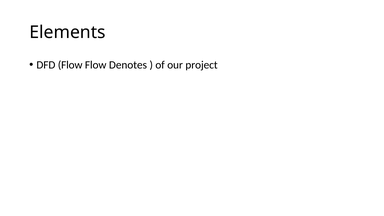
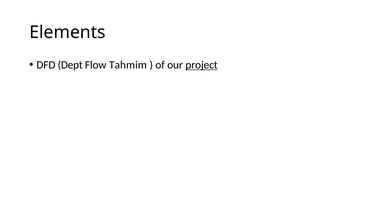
DFD Flow: Flow -> Dept (70, 65)
Denotes: Denotes -> Tahmim (128, 65)
project underline: none -> present (202, 65)
